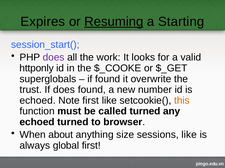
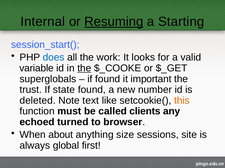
Expires: Expires -> Internal (43, 22)
does colour: purple -> blue (54, 58)
httponly: httponly -> variable (37, 68)
the underline: none -> present (84, 68)
overwrite: overwrite -> important (151, 79)
If does: does -> state (64, 90)
echoed: echoed -> deleted (38, 101)
Note first: first -> text (91, 101)
called turned: turned -> clients (145, 112)
sessions like: like -> site (189, 135)
